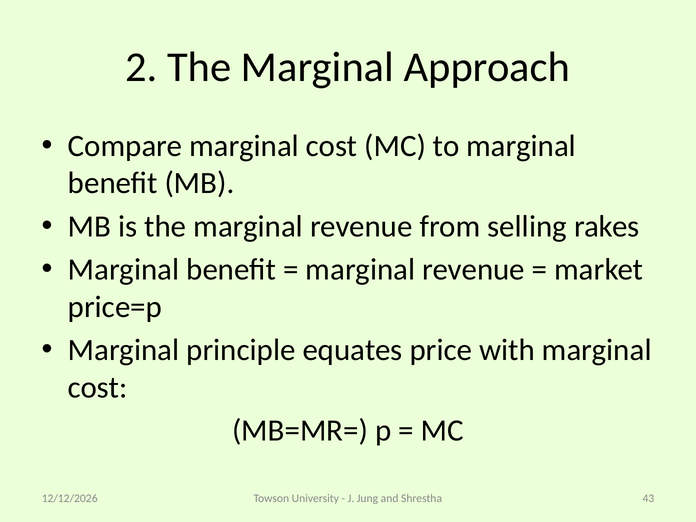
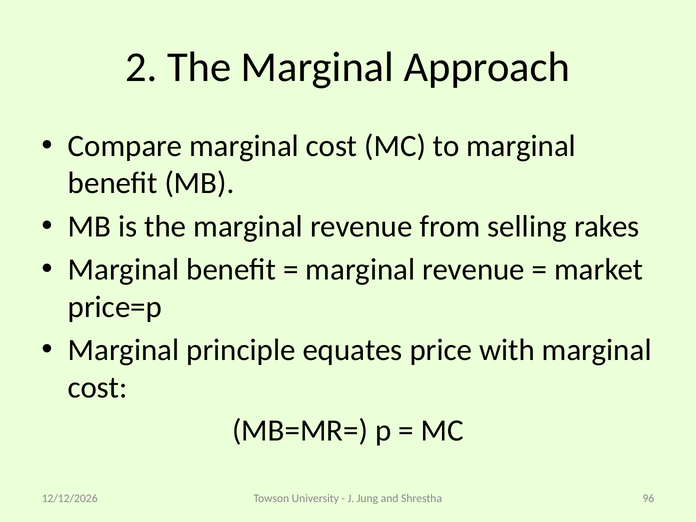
43: 43 -> 96 (648, 498)
